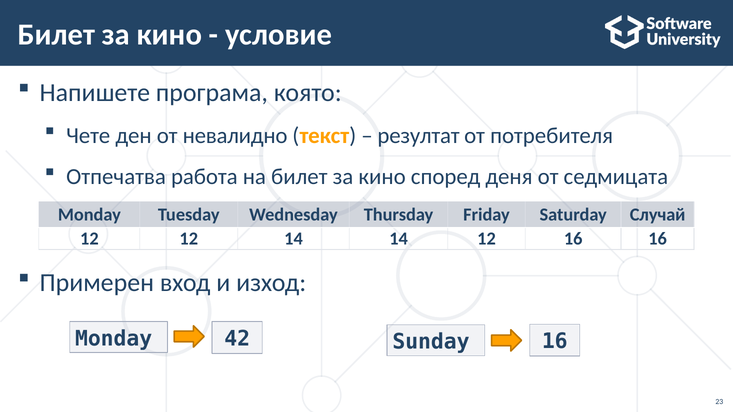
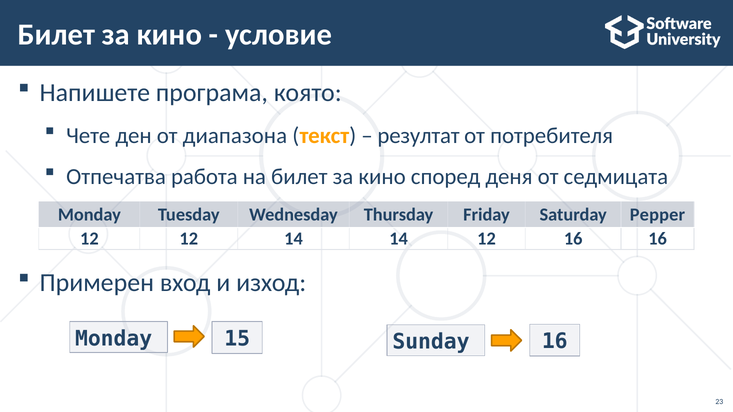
невалидно: невалидно -> диапазона (235, 136)
Случай: Случай -> Pepper (657, 215)
42: 42 -> 15 (237, 339)
